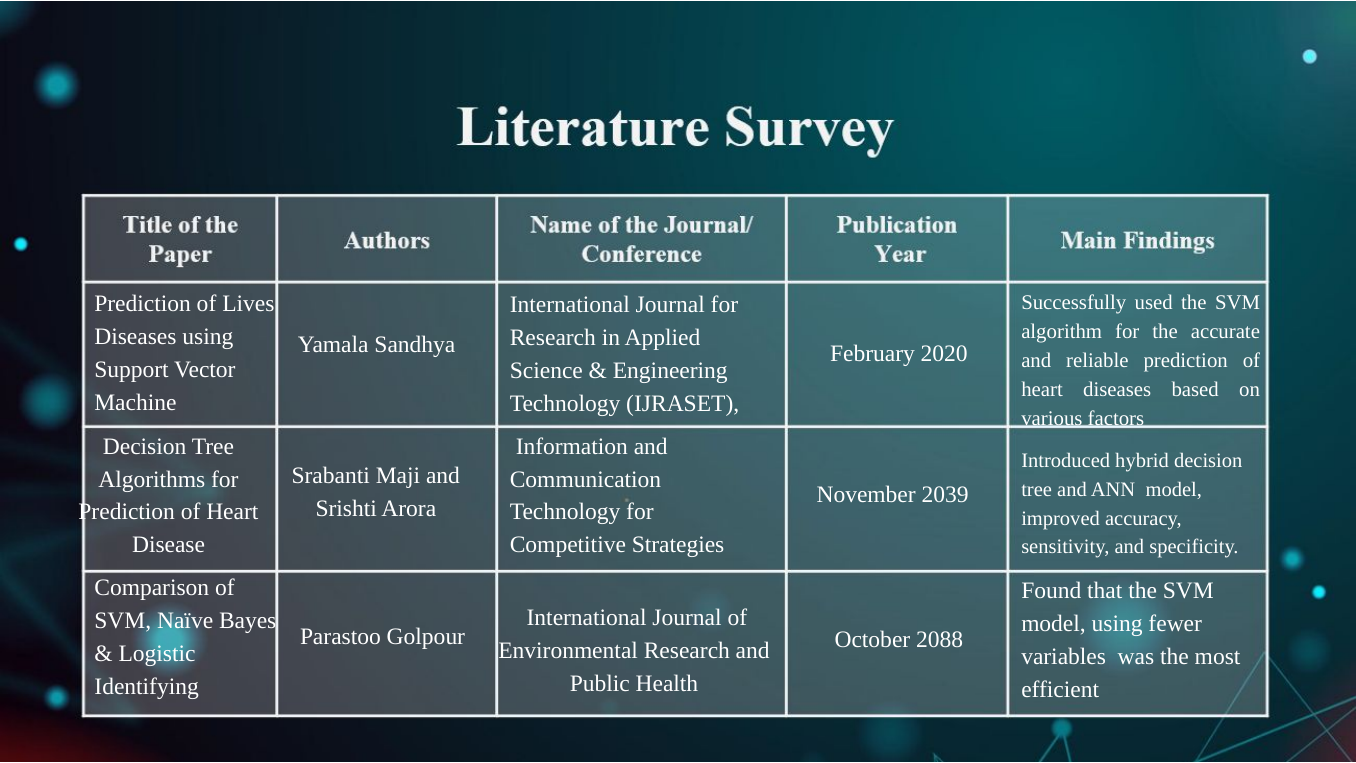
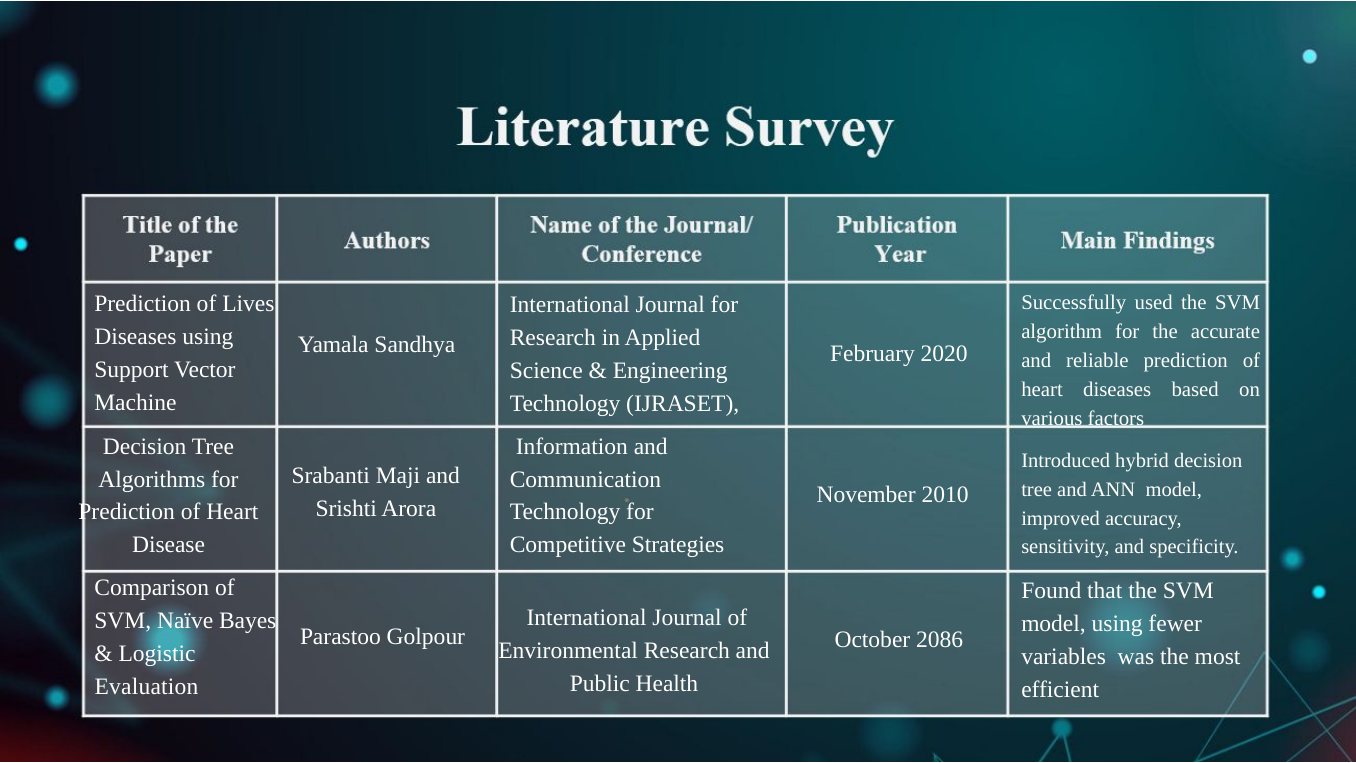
2039: 2039 -> 2010 (945, 495)
2088: 2088 -> 2086 (940, 639)
Identifying: Identifying -> Evaluation (147, 686)
